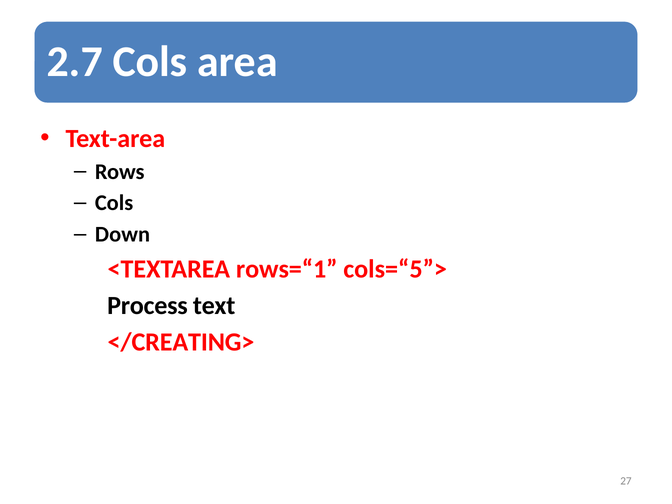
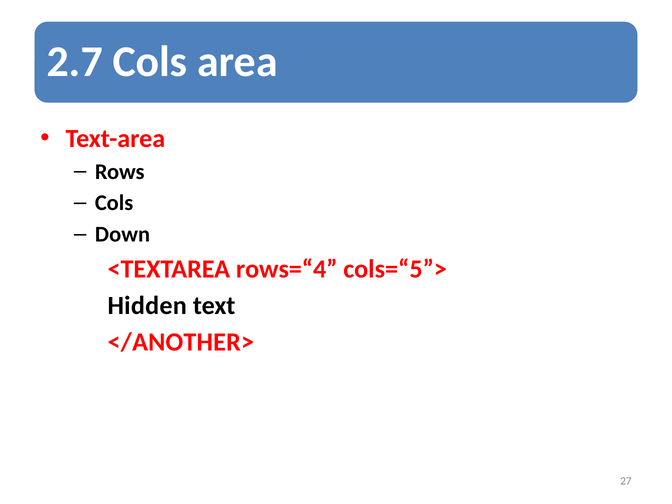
rows=“1: rows=“1 -> rows=“4 (287, 269)
Process: Process -> Hidden (147, 306)
</CREATING>: </CREATING> -> </ANOTHER> (181, 342)
